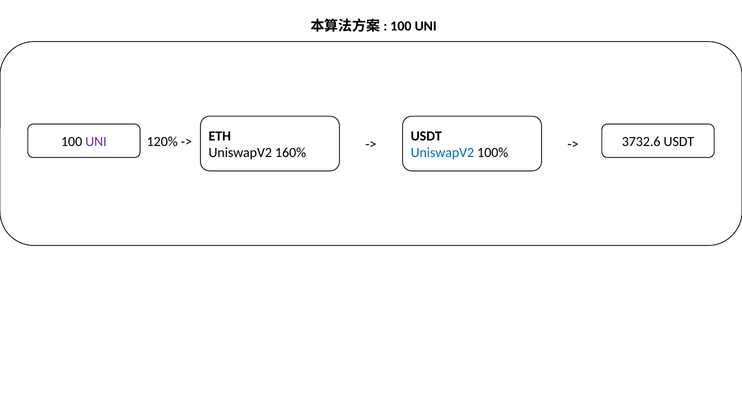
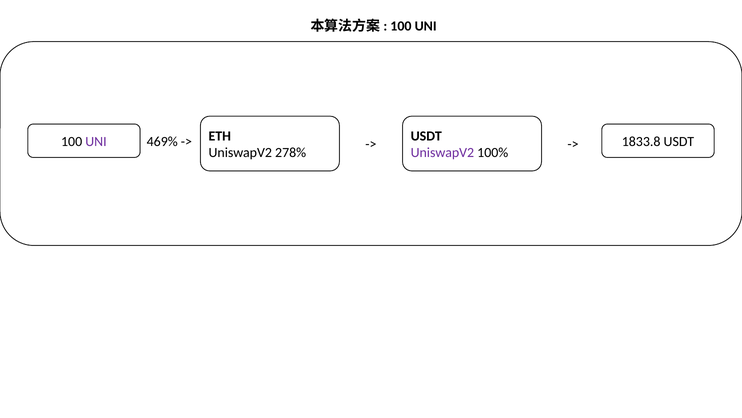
120%: 120% -> 469% (162, 141)
3732.6: 3732.6 -> 1833.8 (641, 141)
160%: 160% -> 278% (291, 153)
UniswapV2 colour: blue -> purple (442, 153)
